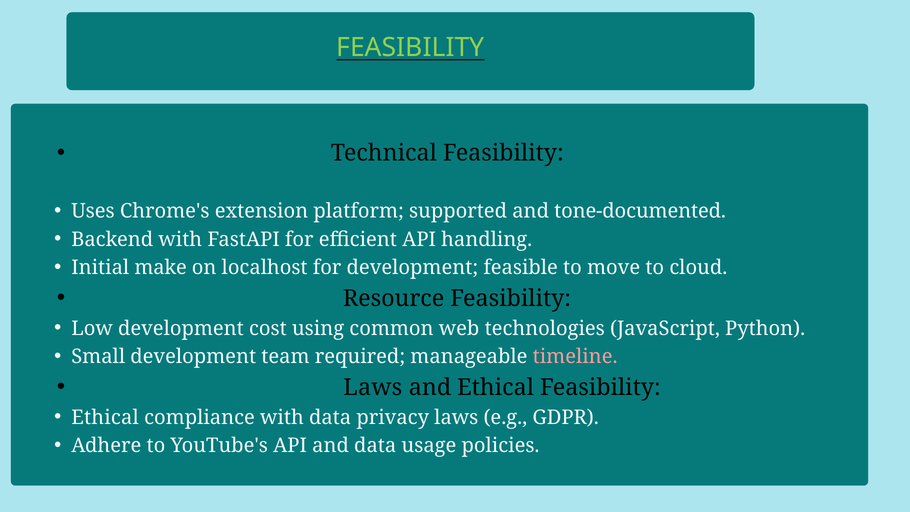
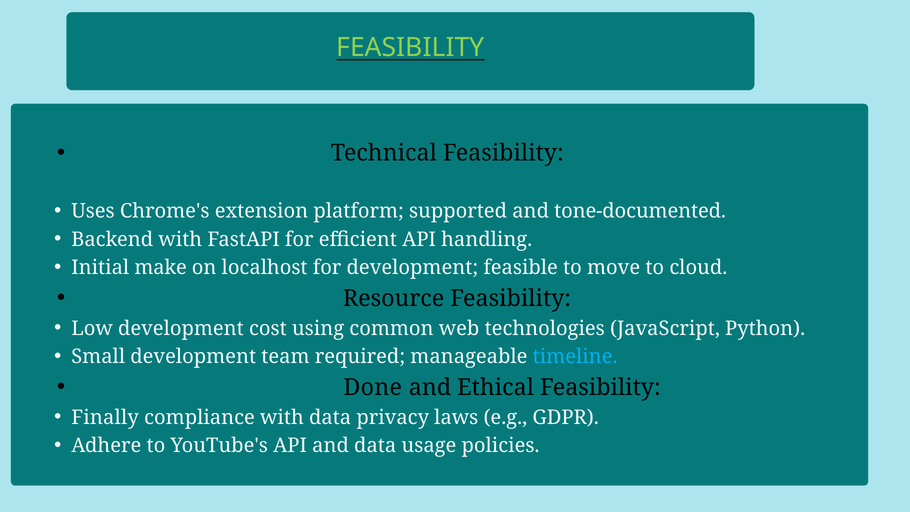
timeline colour: pink -> light blue (575, 356)
Laws: Laws -> Done (373, 387)
Ethical: Ethical -> Finally (105, 417)
